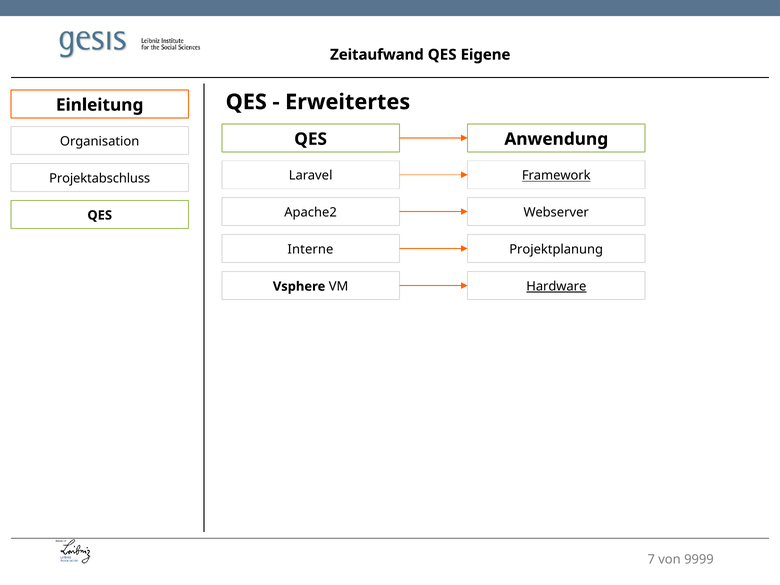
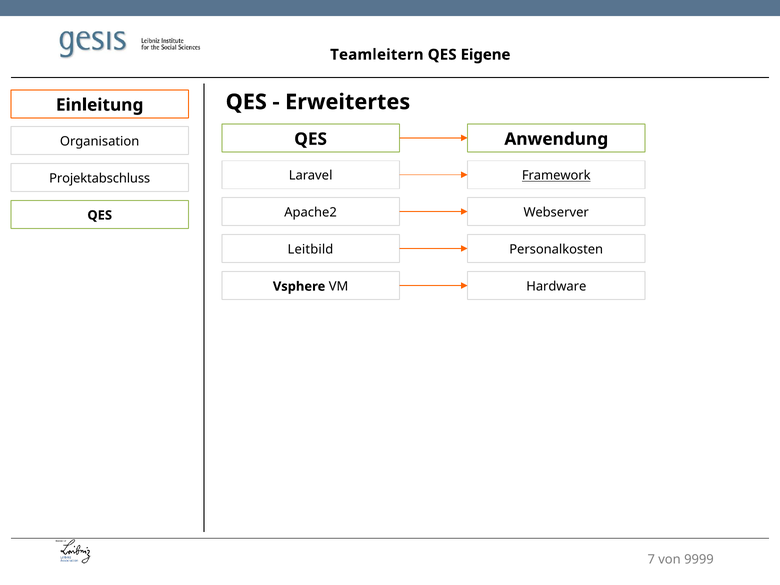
Zeitaufwand: Zeitaufwand -> Teamleitern (377, 55)
Interne: Interne -> Leitbild (310, 249)
Projektplanung: Projektplanung -> Personalkosten (556, 249)
Hardware underline: present -> none (556, 286)
